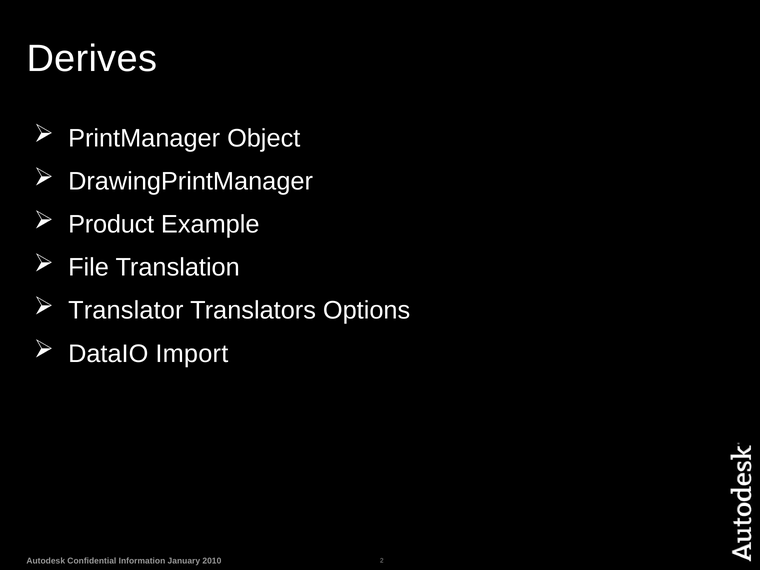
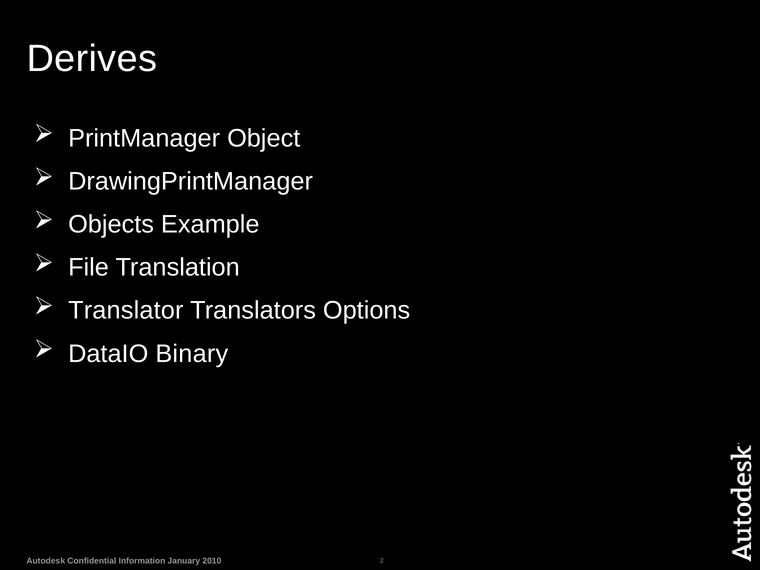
Product: Product -> Objects (111, 224)
Import: Import -> Binary (192, 354)
